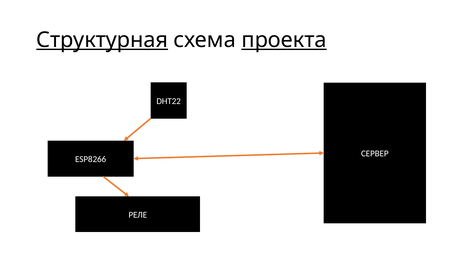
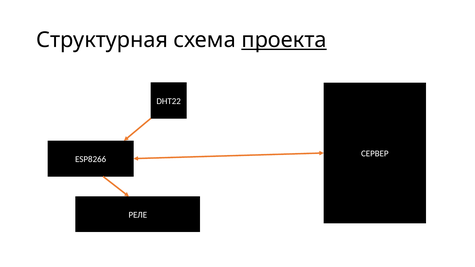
Структурная underline: present -> none (102, 40)
